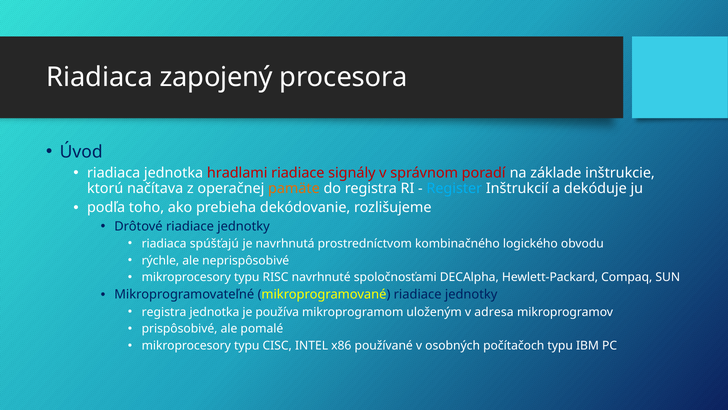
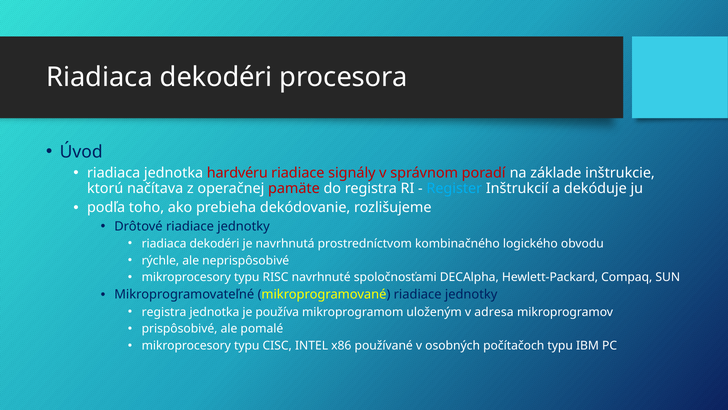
zapojený: zapojený -> dekodéri (216, 77)
hradlami: hradlami -> hardvéru (237, 173)
pamäte colour: orange -> red (294, 188)
spúšťajú: spúšťajú -> dekodéri (214, 243)
